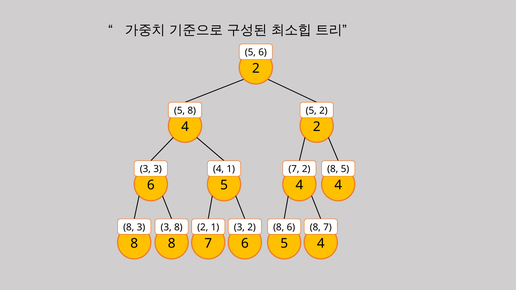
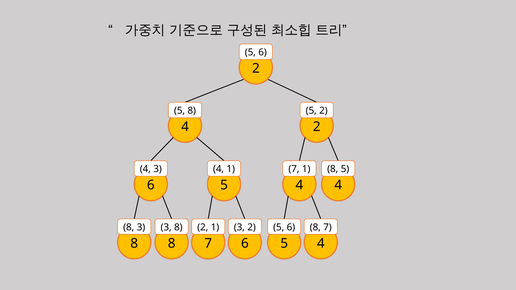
3: 3 -> 4 (145, 169)
2: 2 -> 1 (306, 169)
8: 8 -> 5 (279, 227)
